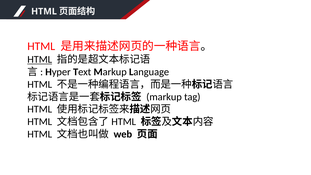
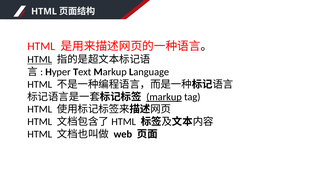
markup underline: none -> present (164, 97)
